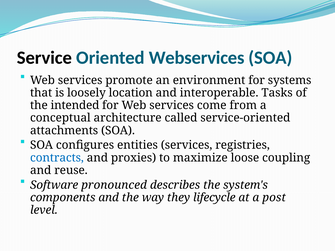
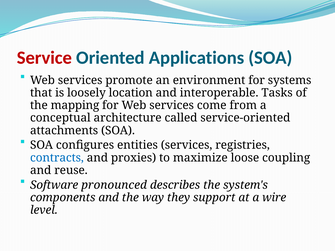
Service colour: black -> red (44, 58)
Webservices: Webservices -> Applications (197, 58)
intended: intended -> mapping (75, 105)
lifecycle: lifecycle -> support (214, 198)
post: post -> wire (274, 198)
